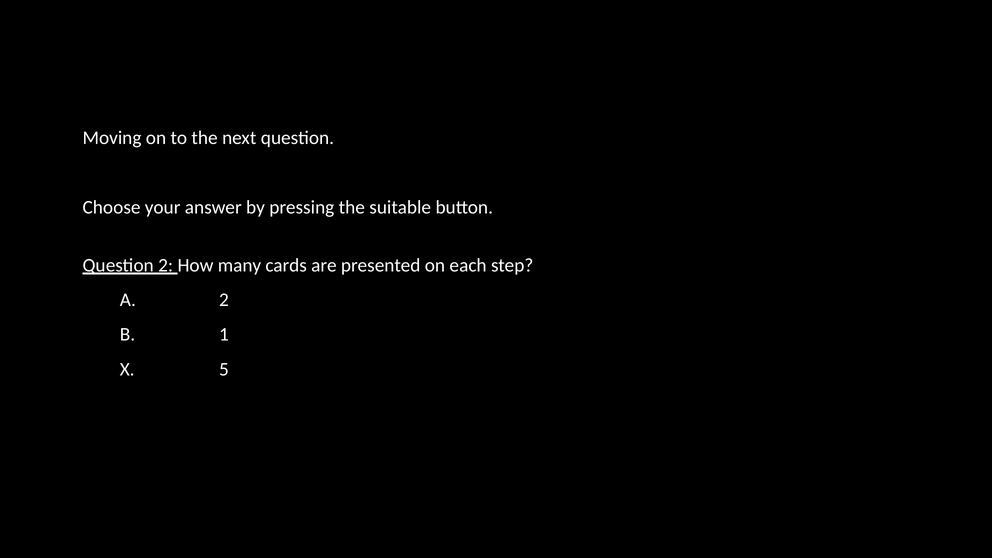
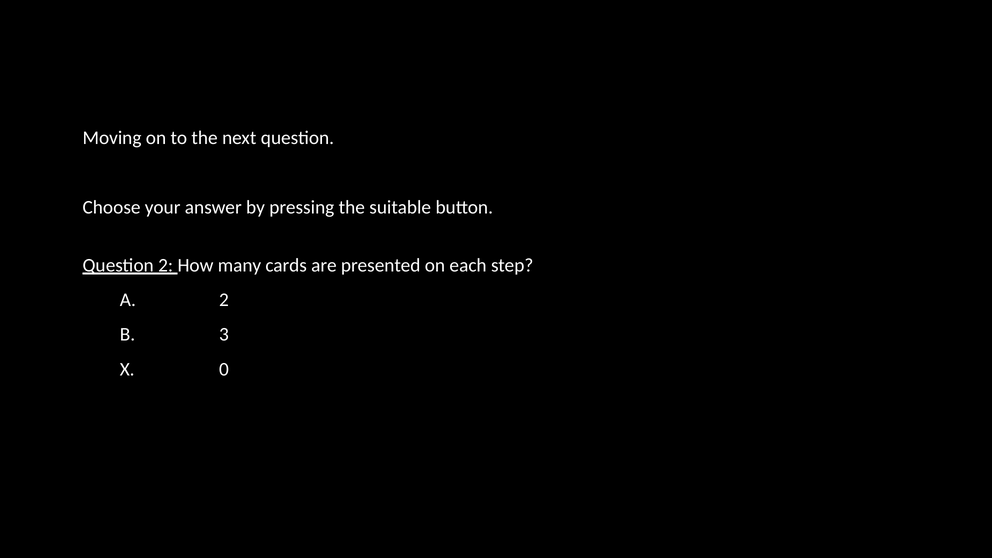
1: 1 -> 3 (224, 335)
5: 5 -> 0 (224, 369)
